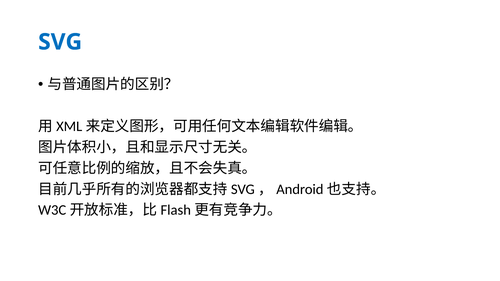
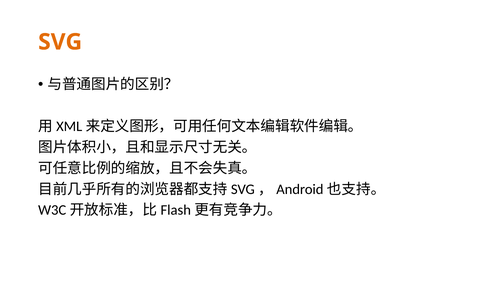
SVG colour: blue -> orange (60, 42)
